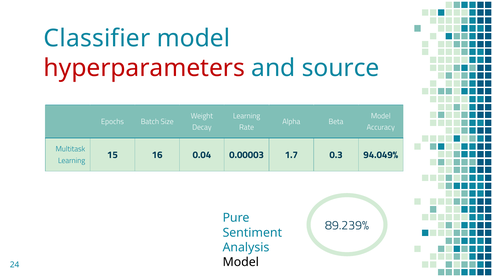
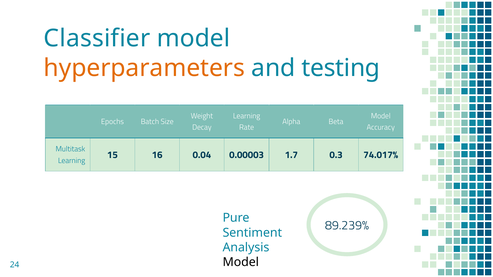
hyperparameters colour: red -> orange (144, 68)
source: source -> testing (341, 68)
94.049%: 94.049% -> 74.017% (381, 155)
